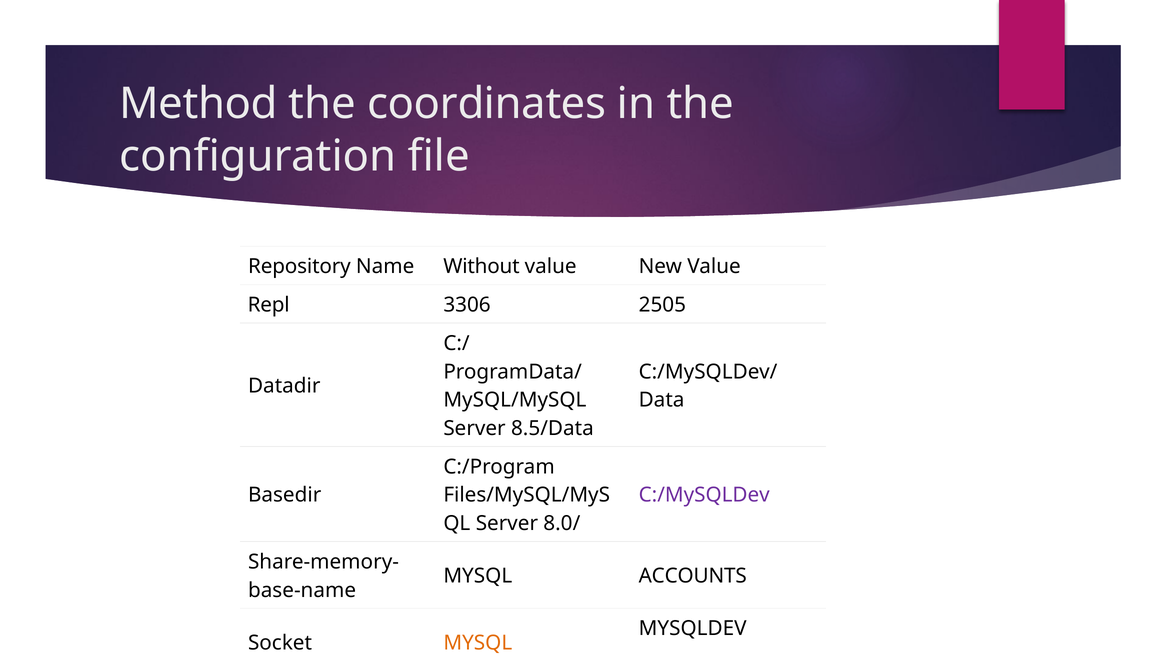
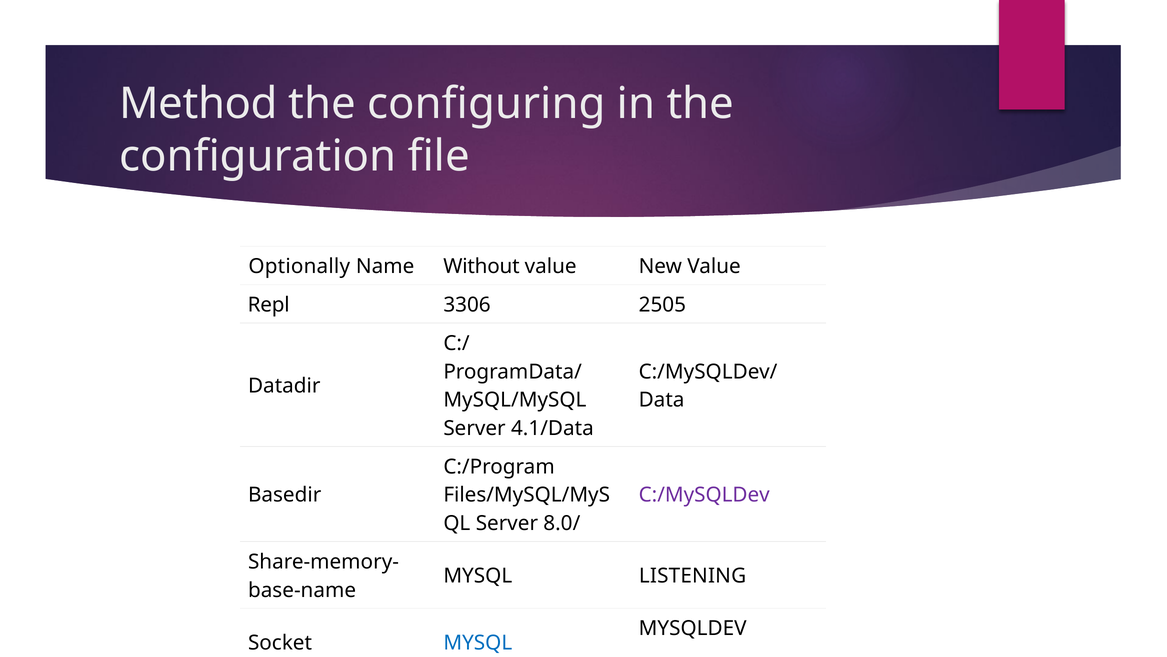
coordinates: coordinates -> configuring (486, 104)
Repository: Repository -> Optionally (299, 266)
8.5/Data: 8.5/Data -> 4.1/Data (552, 428)
ACCOUNTS: ACCOUNTS -> LISTENING (693, 576)
MYSQL colour: orange -> blue (478, 642)
